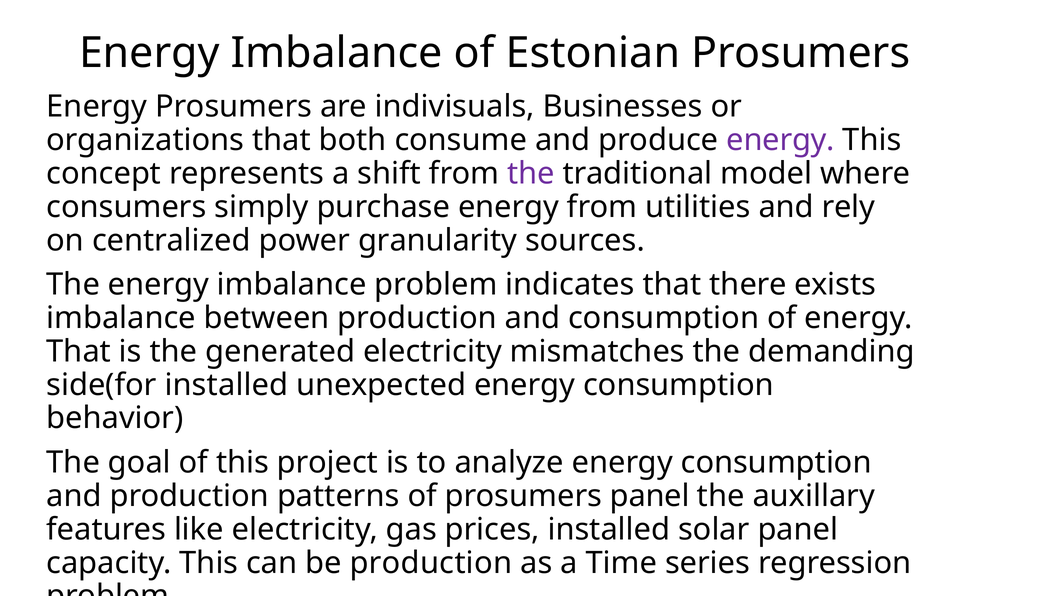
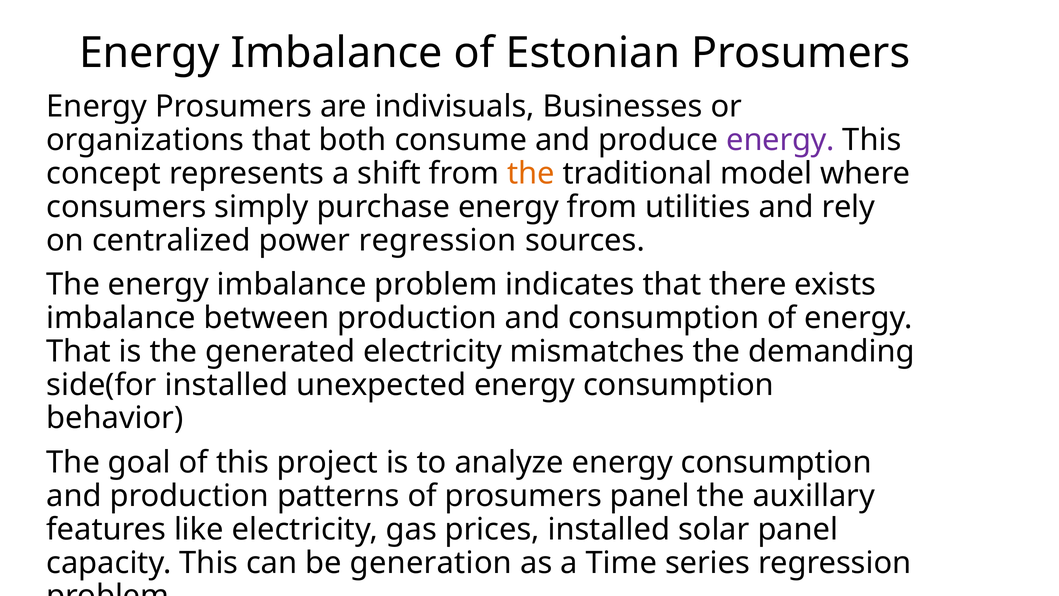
the colour: purple -> orange (531, 173)
power granularity: granularity -> regression (437, 240)
be production: production -> generation (431, 563)
